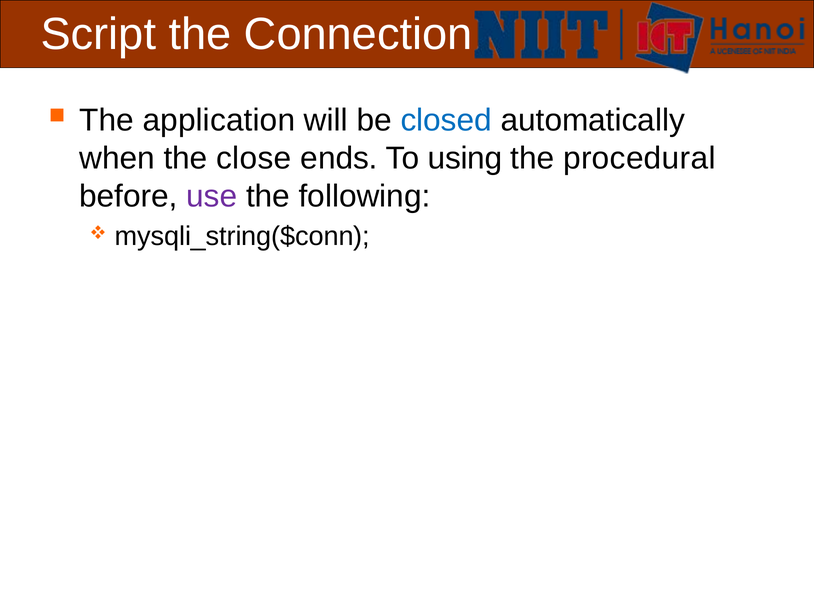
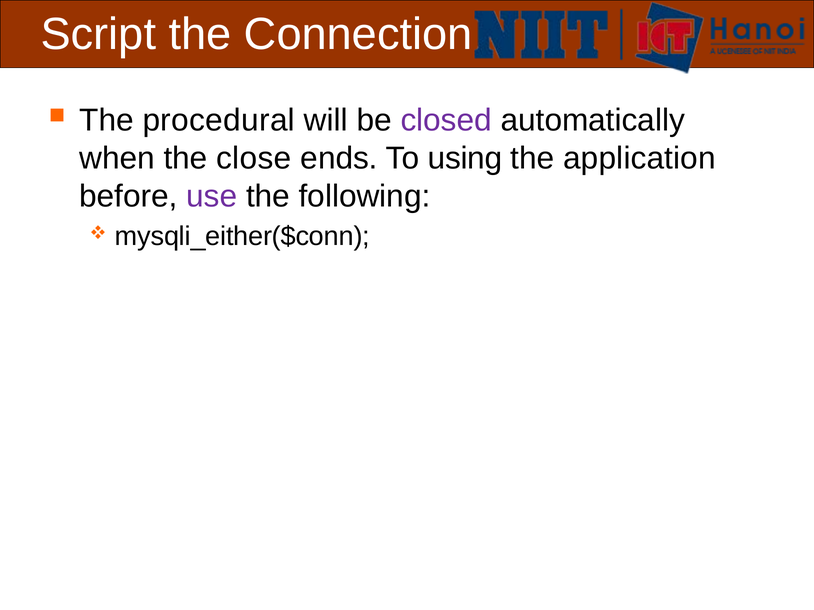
application: application -> procedural (219, 120)
closed colour: blue -> purple (446, 120)
procedural: procedural -> application (639, 158)
mysqli_string($conn: mysqli_string($conn -> mysqli_either($conn (242, 237)
